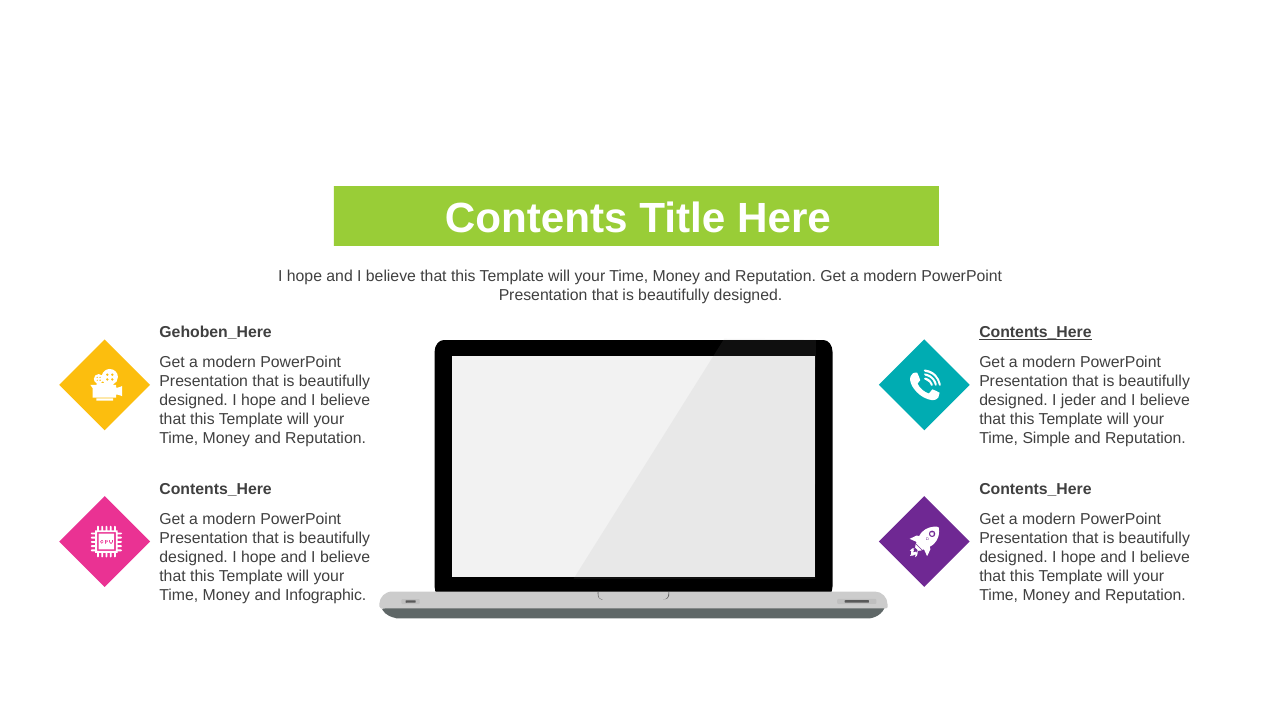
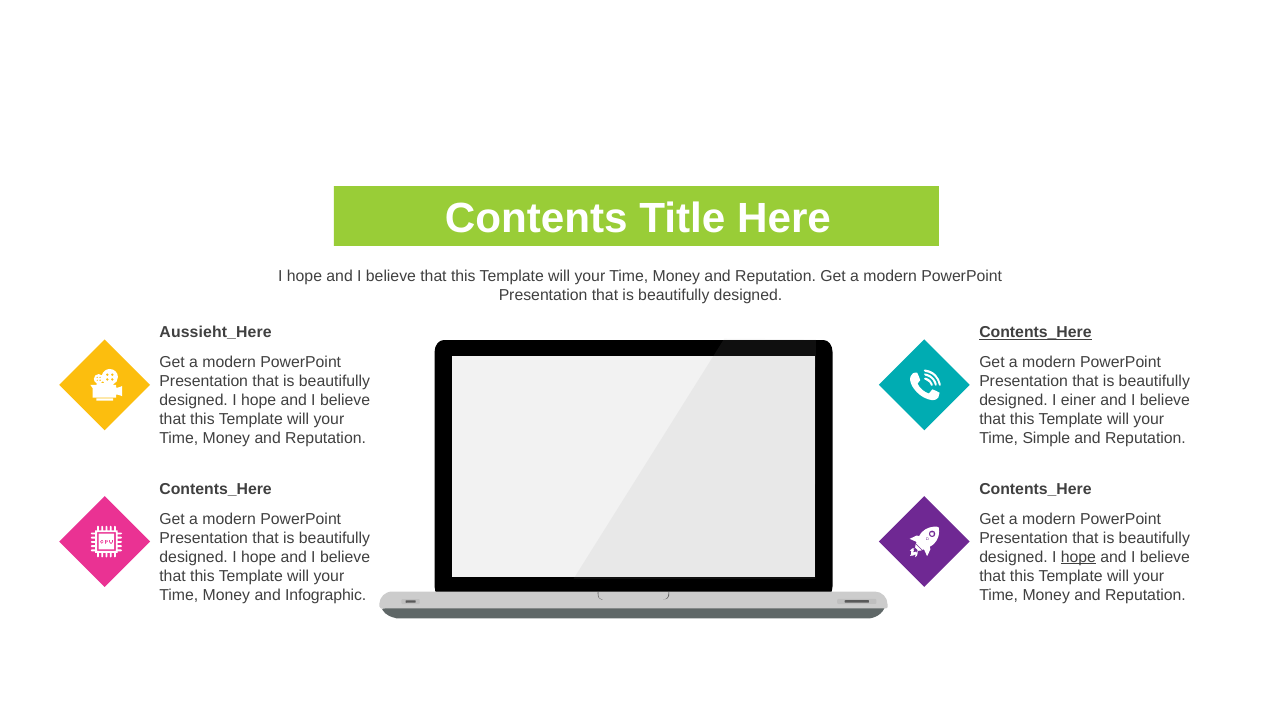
Gehoben_Here: Gehoben_Here -> Aussieht_Here (216, 333)
jeder: jeder -> einer (1078, 400)
hope underline: none -> present (1078, 557)
